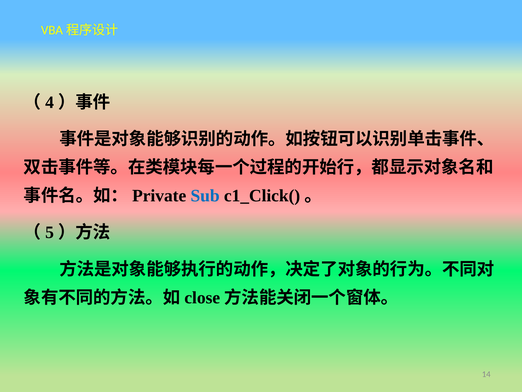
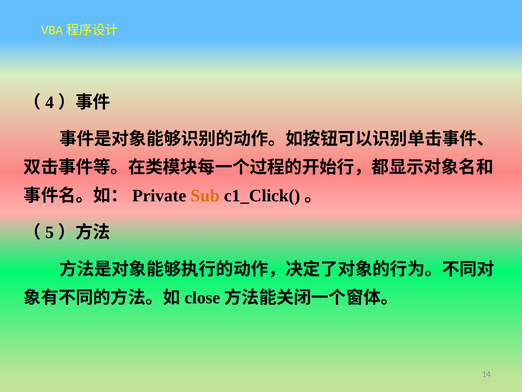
Sub colour: blue -> orange (205, 195)
